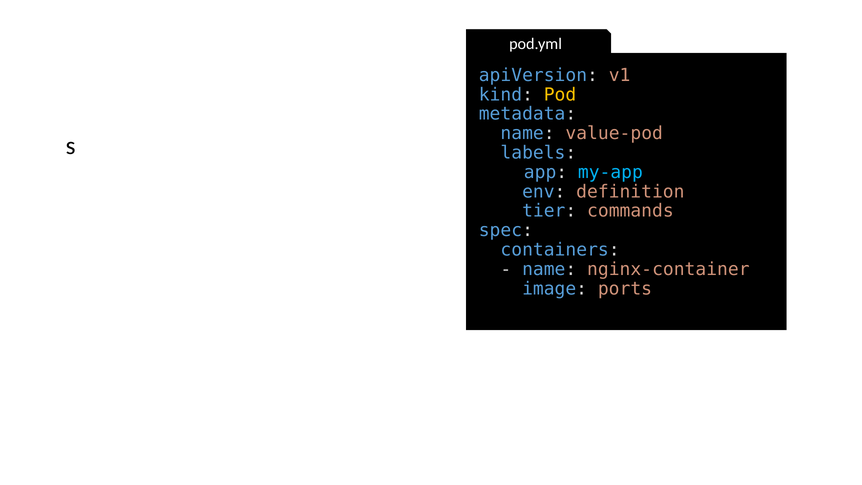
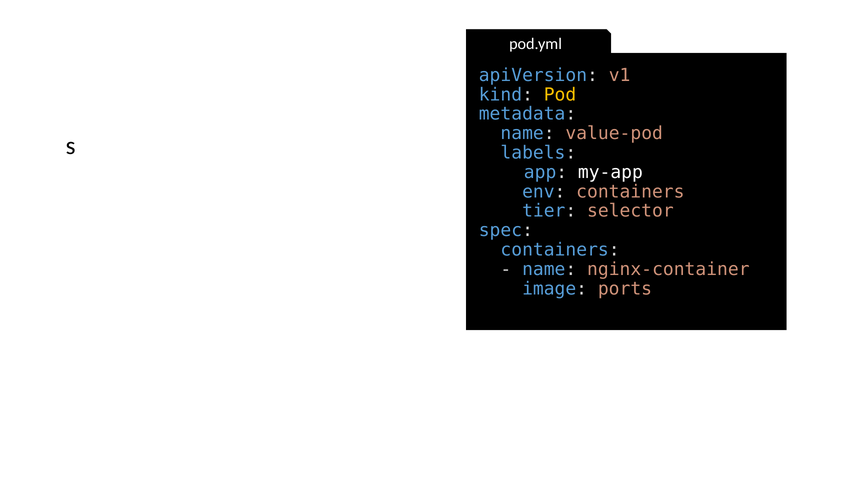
my-app colour: light blue -> white (610, 172)
env definition: definition -> containers (630, 192)
commands: commands -> selector (630, 211)
